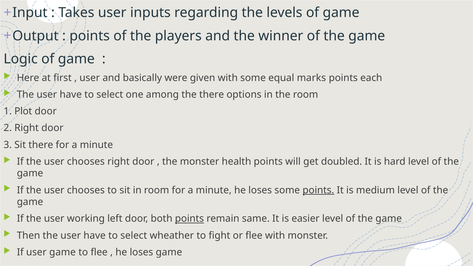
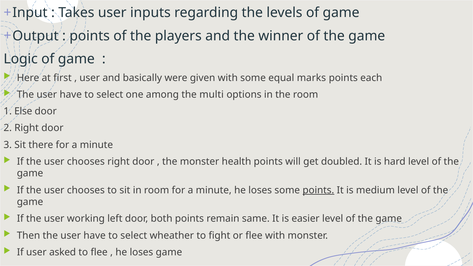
the there: there -> multi (212, 95)
Plot: Plot -> Else (23, 111)
points underline: present -> none (189, 219)
user game: game -> asked (63, 252)
